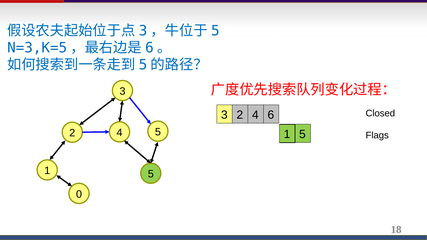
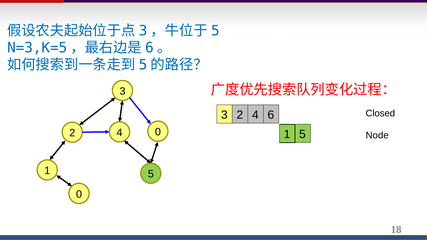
4 5: 5 -> 0 (158, 132)
Flags: Flags -> Node (377, 135)
